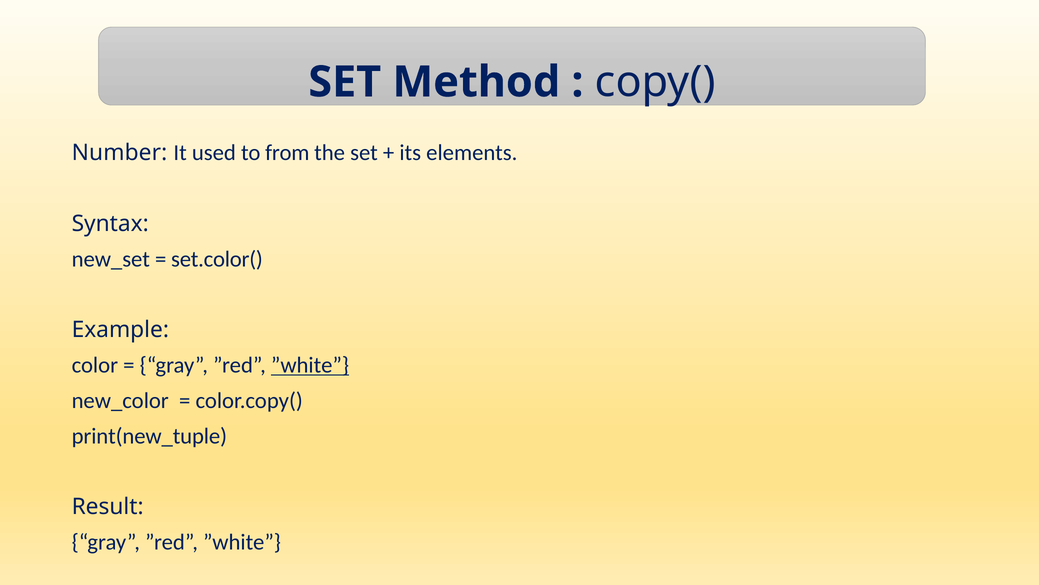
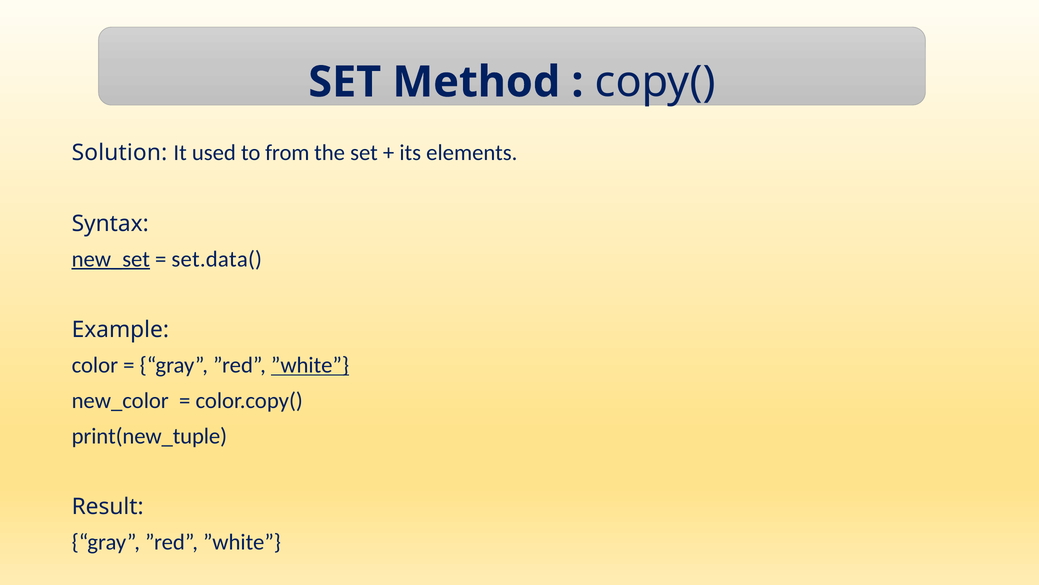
Number: Number -> Solution (119, 153)
new_set underline: none -> present (111, 259)
set.color(: set.color( -> set.data( (217, 259)
